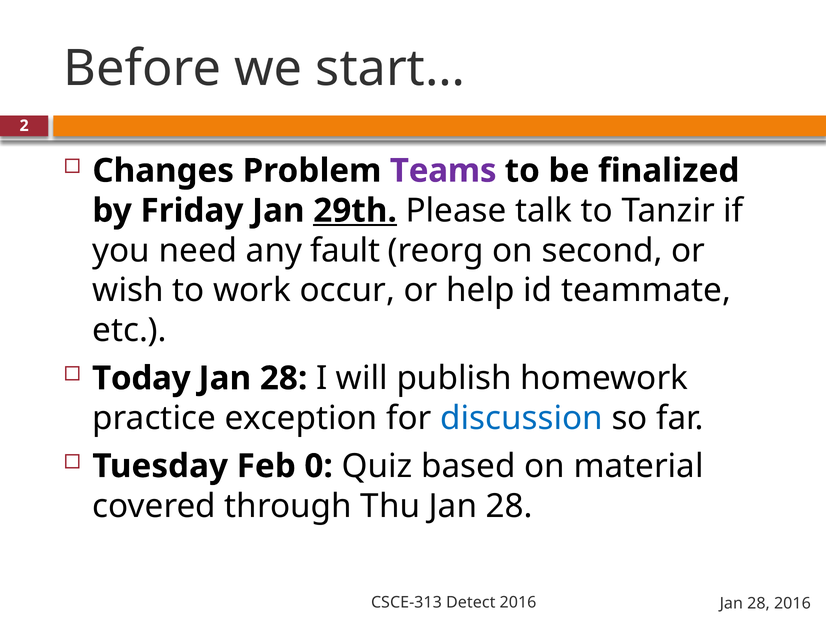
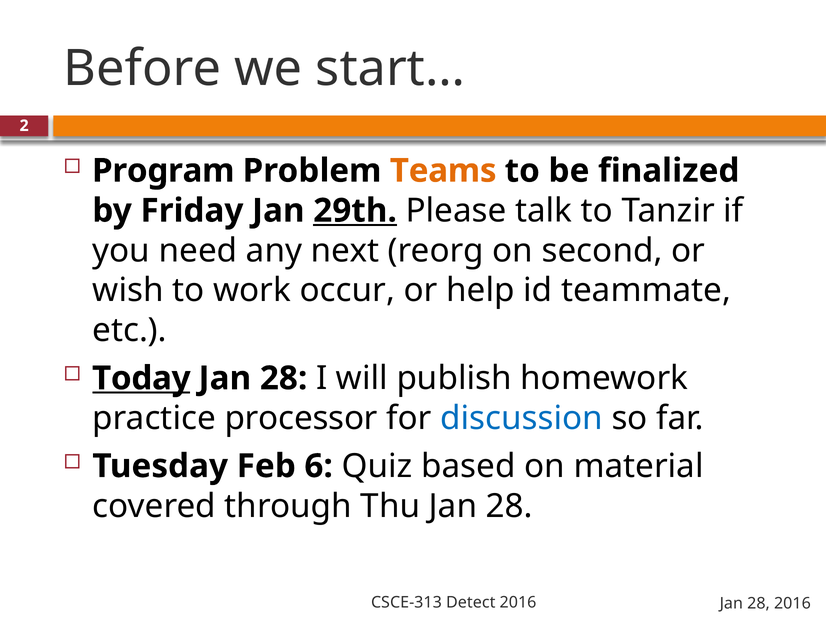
Changes: Changes -> Program (163, 171)
Teams colour: purple -> orange (443, 171)
fault: fault -> next (345, 251)
Today underline: none -> present (141, 379)
exception: exception -> processor (301, 419)
0: 0 -> 6 (319, 467)
